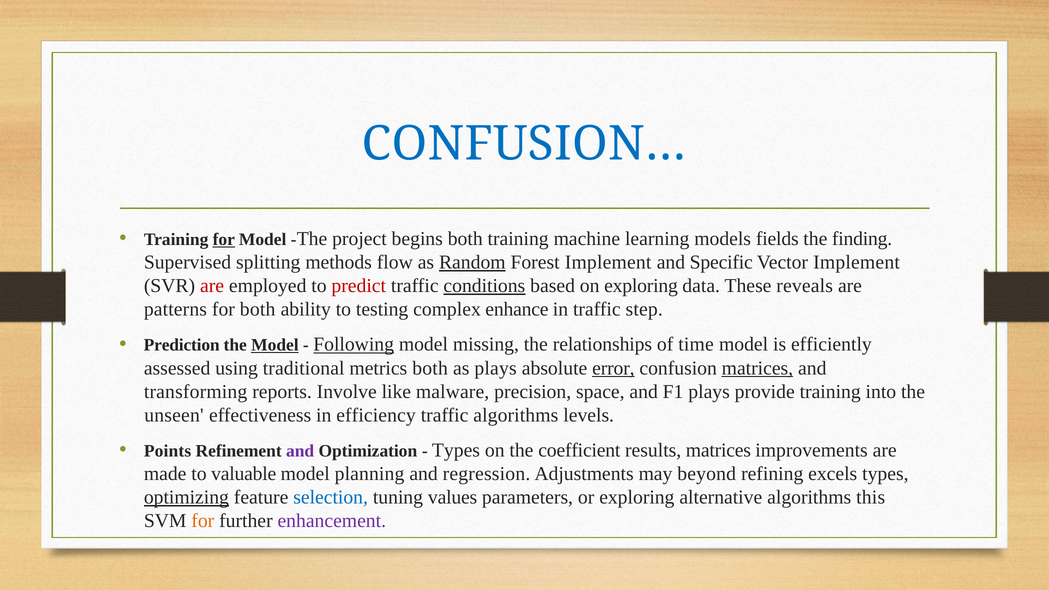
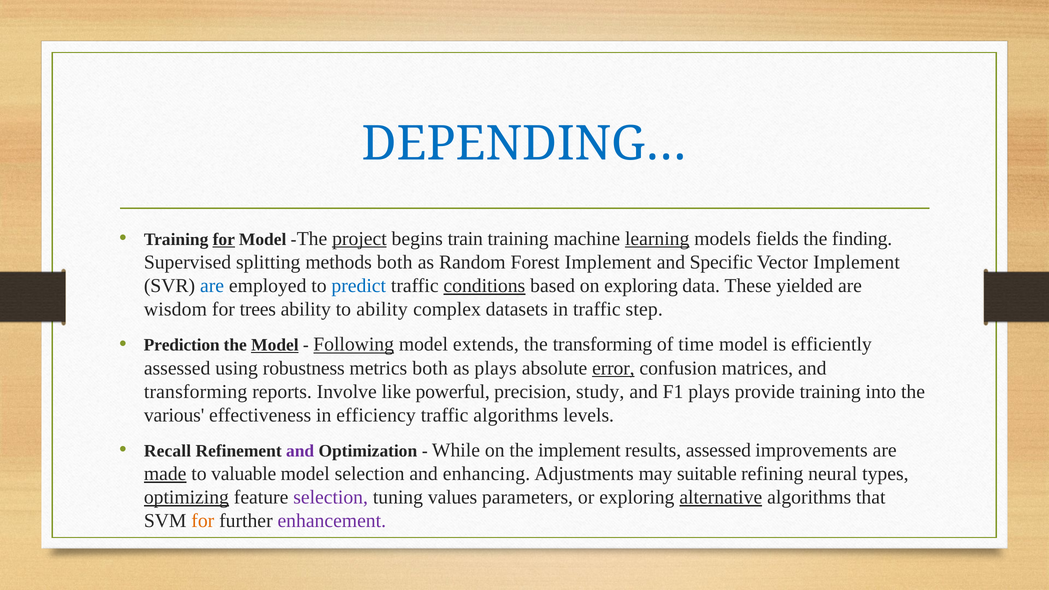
CONFUSION…: CONFUSION… -> DEPENDING… (524, 144)
project underline: none -> present (359, 239)
begins both: both -> train (465, 239)
learning underline: none -> present (657, 239)
methods flow: flow -> both (395, 262)
Random underline: present -> none (472, 262)
are colour: red -> blue (212, 286)
predict colour: red -> blue (359, 286)
reveals: reveals -> yielded (805, 286)
patterns: patterns -> wisdom (175, 309)
for both: both -> trees (258, 309)
to testing: testing -> ability (382, 309)
enhance: enhance -> datasets (517, 309)
missing: missing -> extends (486, 344)
the relationships: relationships -> transforming (603, 344)
traditional: traditional -> robustness (304, 368)
matrices underline: present -> none (757, 368)
malware: malware -> powerful (453, 392)
space: space -> study (600, 392)
unseen: unseen -> various (174, 415)
Points: Points -> Recall (168, 451)
Types: Types -> While (456, 450)
the coefficient: coefficient -> implement (579, 450)
results matrices: matrices -> assessed (718, 450)
made underline: none -> present (165, 474)
model planning: planning -> selection (370, 474)
regression: regression -> enhancing (487, 474)
beyond: beyond -> suitable (707, 474)
excels: excels -> neural (833, 474)
selection colour: blue -> purple (331, 497)
alternative underline: none -> present (721, 497)
this: this -> that (871, 497)
